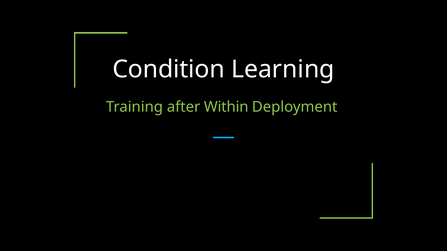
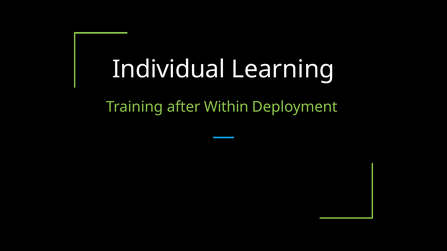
Condition: Condition -> Individual (169, 69)
